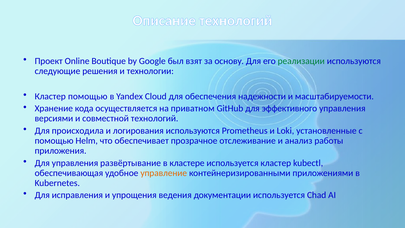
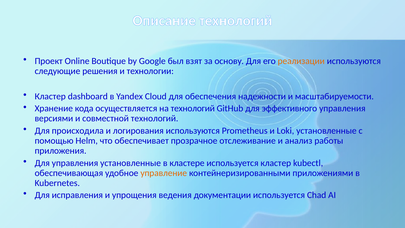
реализации colour: green -> orange (301, 61)
Кластер помощью: помощью -> dashboard (88, 96)
на приватном: приватном -> технологий (193, 108)
управления развёртывание: развёртывание -> установленные (131, 163)
